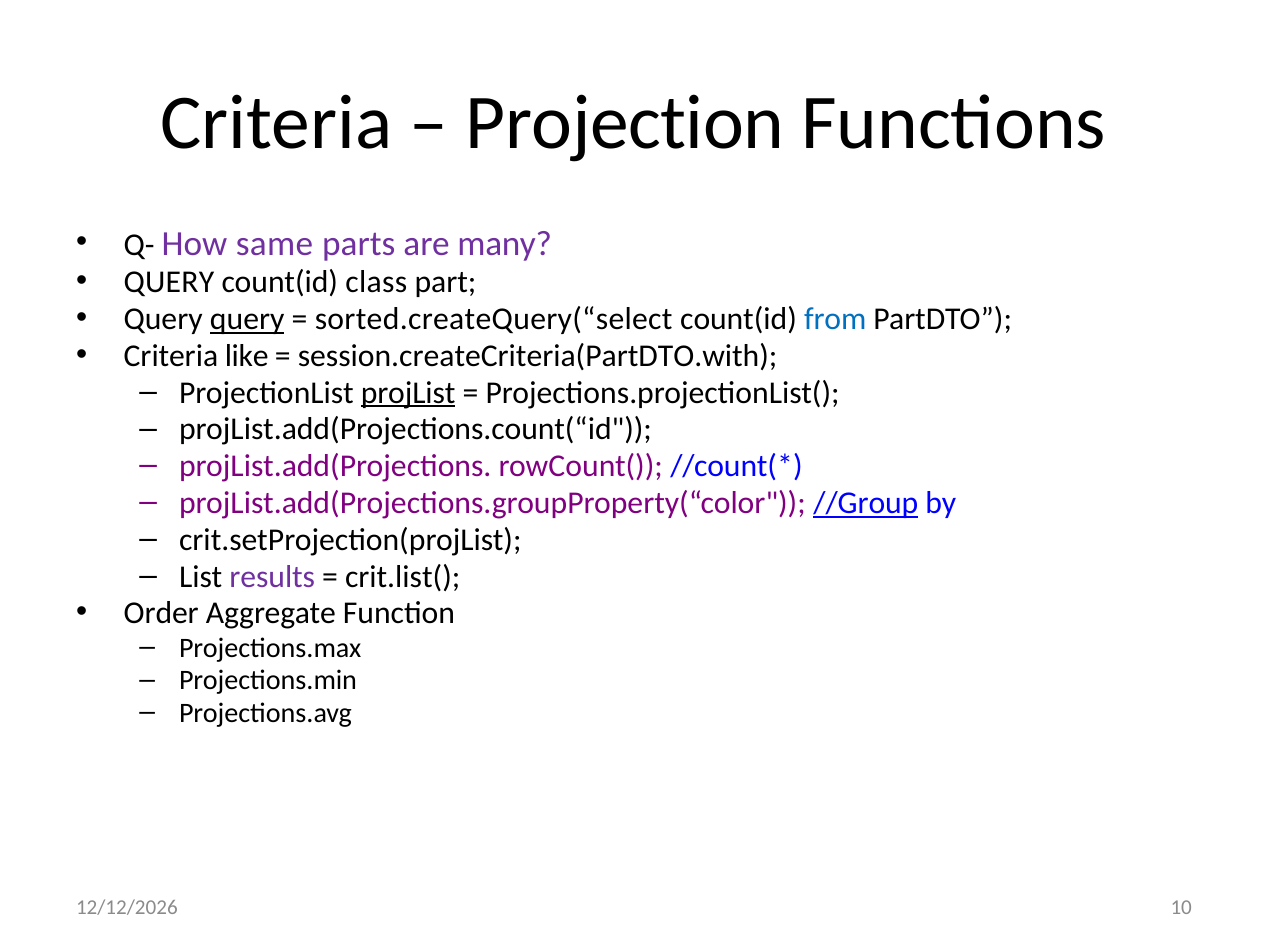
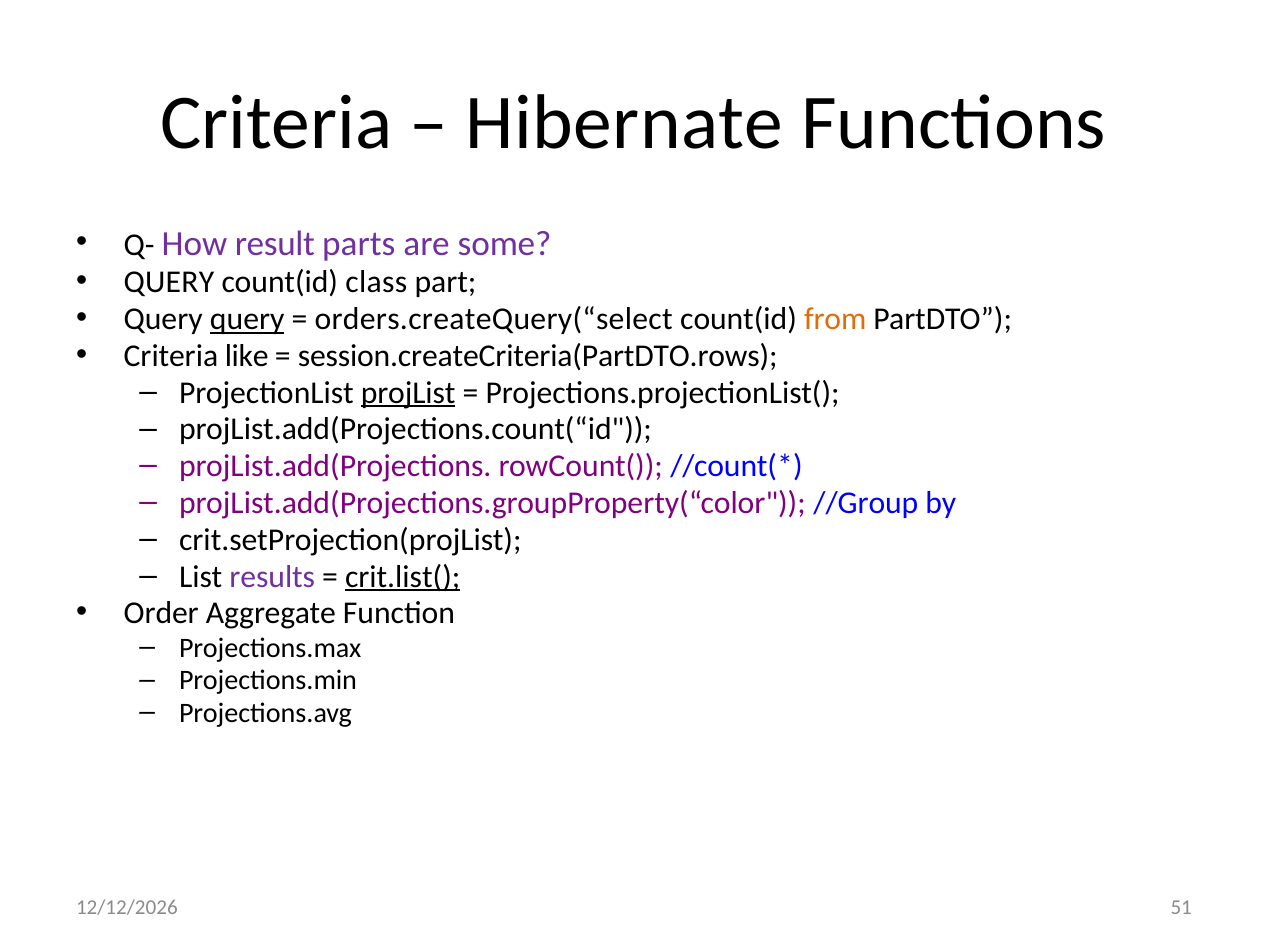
Projection: Projection -> Hibernate (625, 123)
same: same -> result (275, 244)
many: many -> some (505, 244)
sorted.createQuery(“select: sorted.createQuery(“select -> orders.createQuery(“select (494, 319)
from colour: blue -> orange (835, 319)
session.createCriteria(PartDTO.with: session.createCriteria(PartDTO.with -> session.createCriteria(PartDTO.rows (538, 356)
//Group underline: present -> none (866, 503)
crit.list( underline: none -> present (403, 577)
10: 10 -> 51 (1181, 908)
